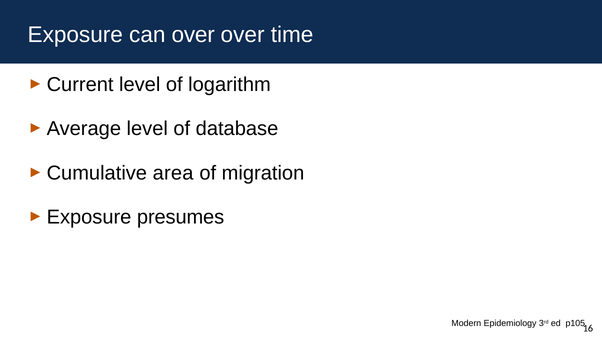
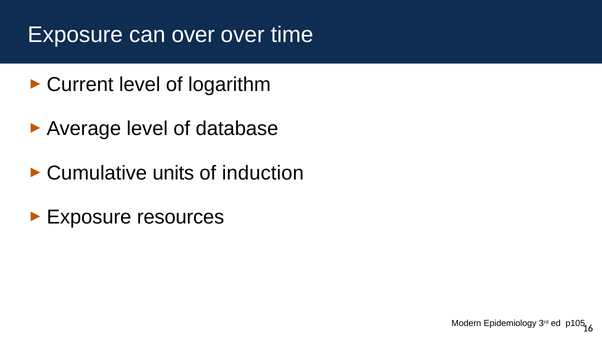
area: area -> units (173, 173)
migration: migration -> induction (263, 173)
presumes: presumes -> resources (181, 217)
